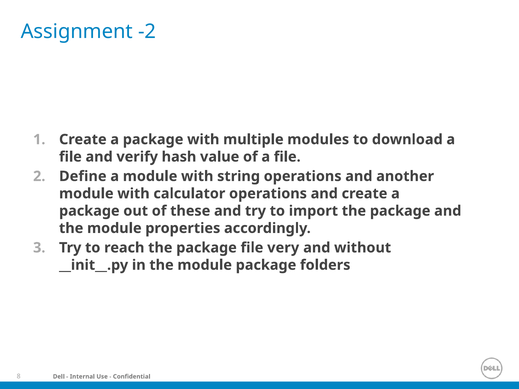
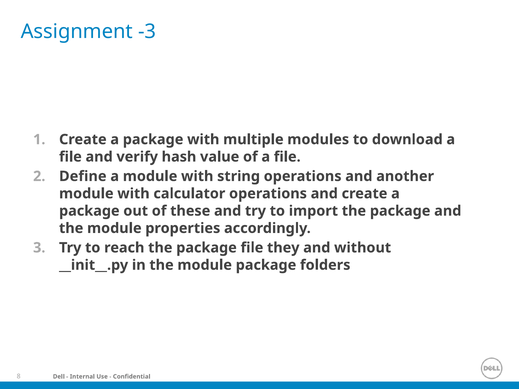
-2: -2 -> -3 (147, 31)
very: very -> they (283, 248)
